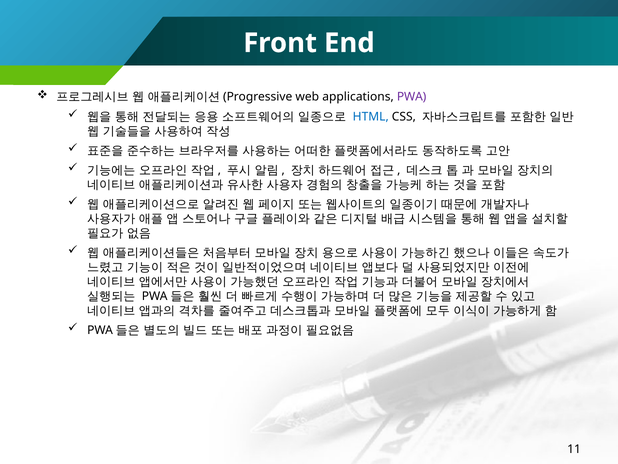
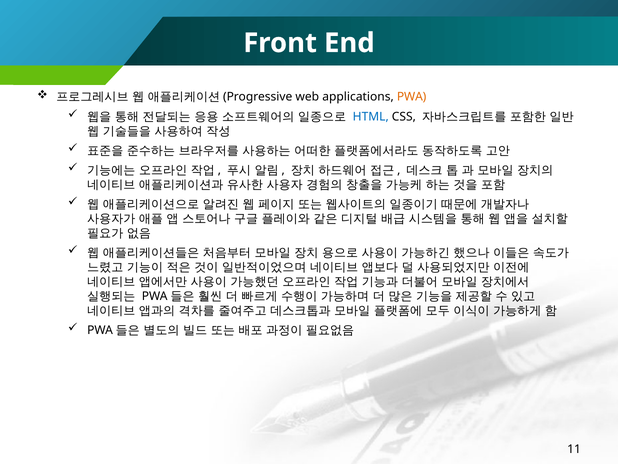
PWA colour: purple -> orange (412, 97)
